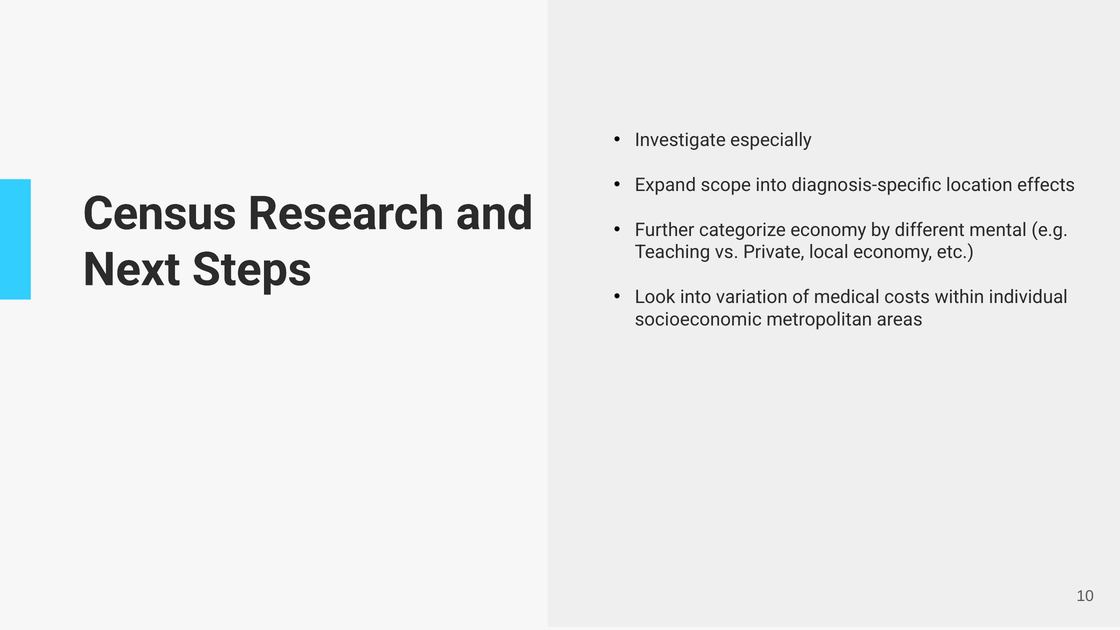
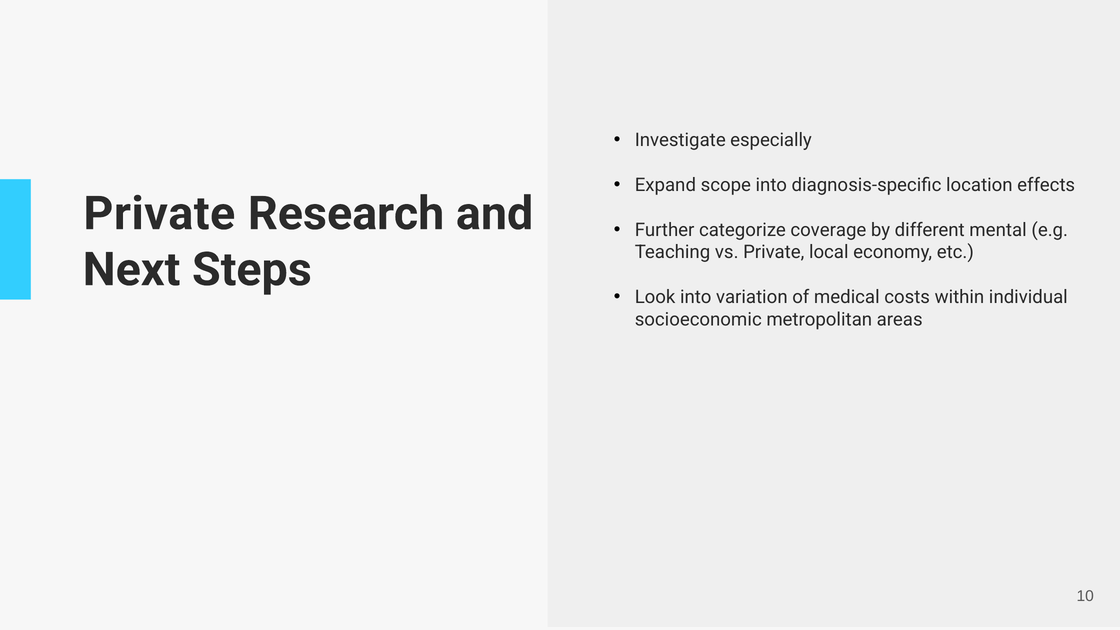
Census: Census -> Private (159, 214)
categorize economy: economy -> coverage (828, 230)
